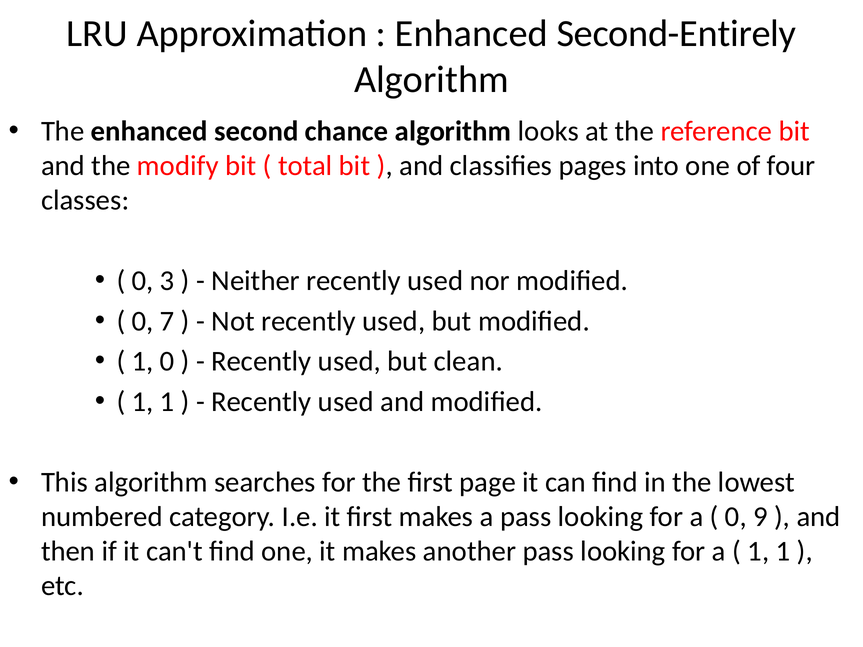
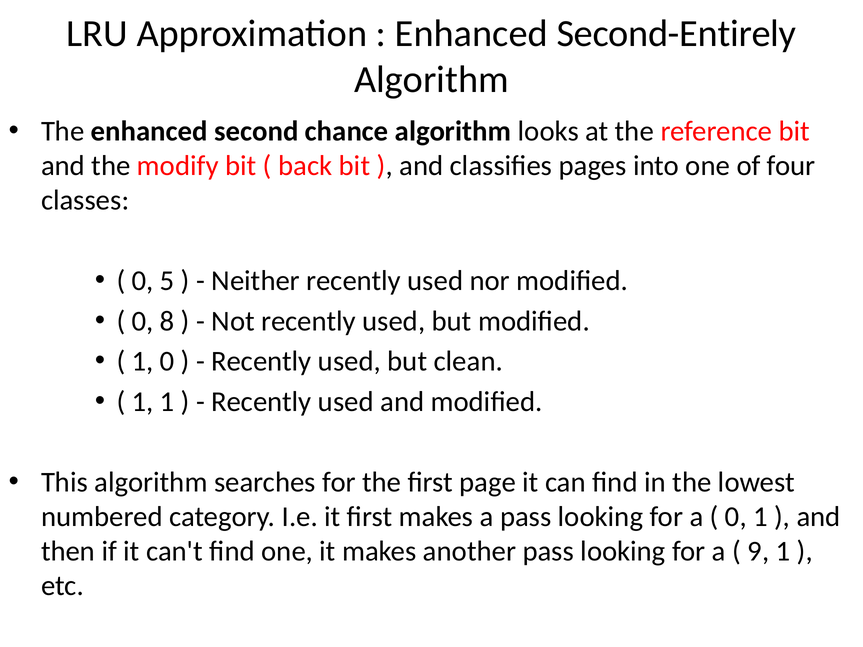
total: total -> back (305, 166)
3: 3 -> 5 (167, 281)
7: 7 -> 8 (167, 321)
0 9: 9 -> 1 (761, 517)
1: 1 -> 9 (758, 551)
